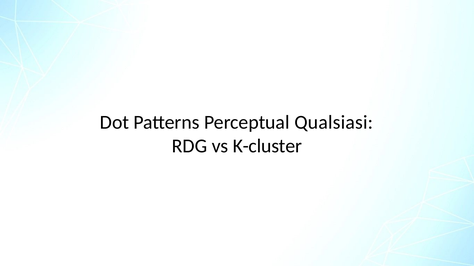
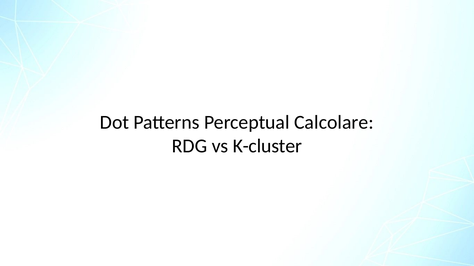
Qualsiasi: Qualsiasi -> Calcolare (334, 123)
